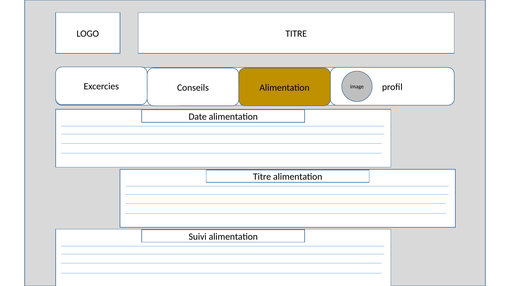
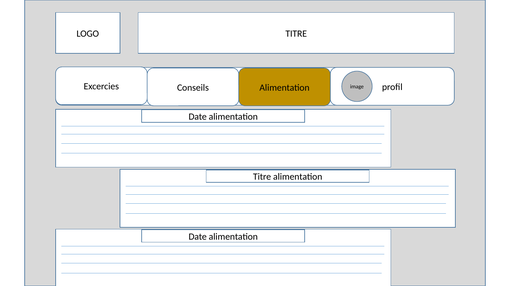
Suivi: Suivi -> Date (198, 237)
